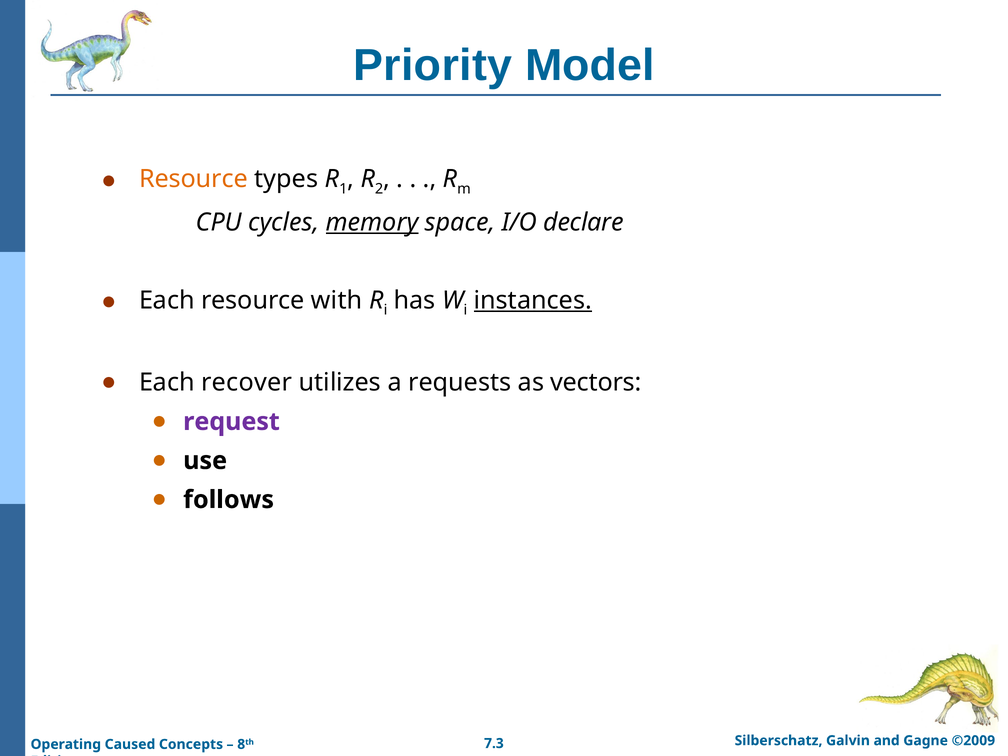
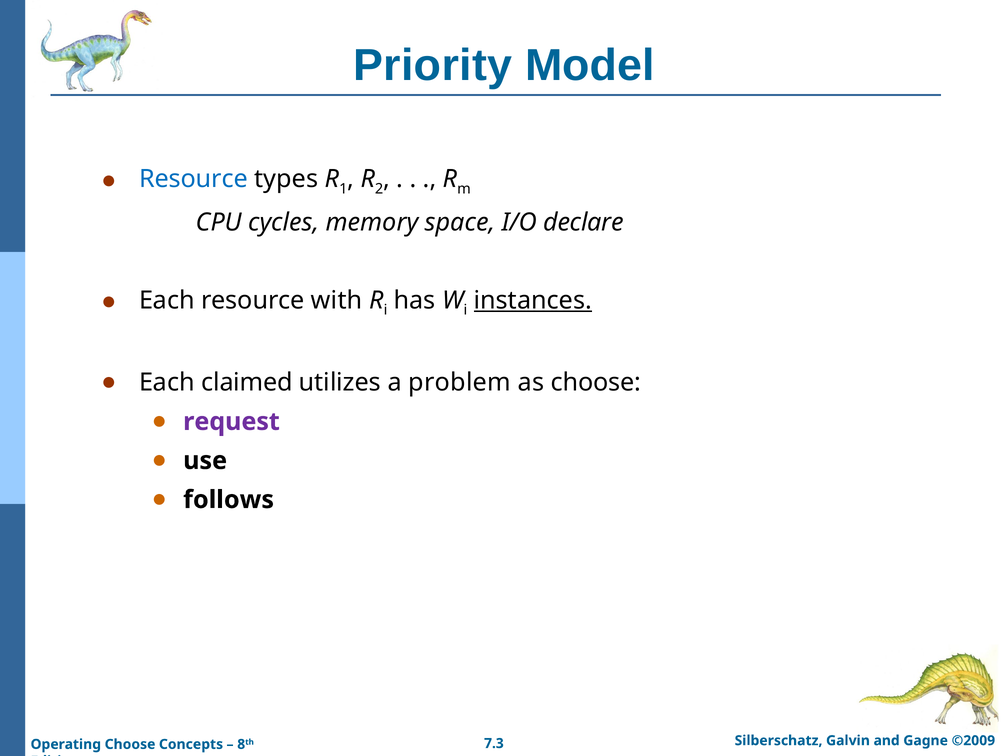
Resource colour: orange -> blue (194, 179)
memory underline: present -> none (372, 222)
recover: recover -> claimed (247, 383)
requests: requests -> problem (460, 383)
as vectors: vectors -> choose (596, 383)
Caused: Caused -> Choose (130, 744)
